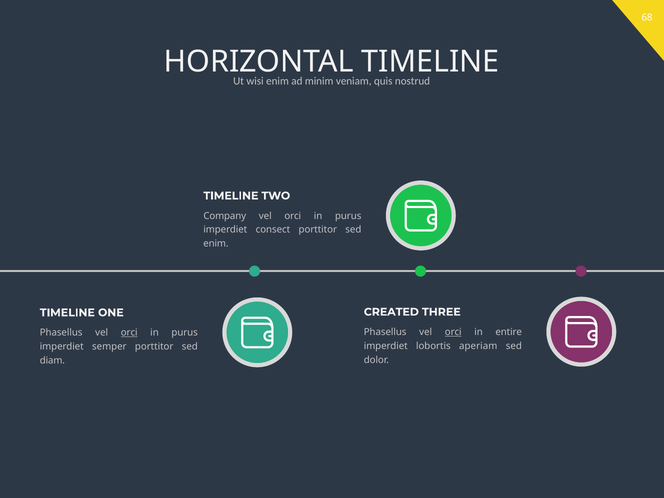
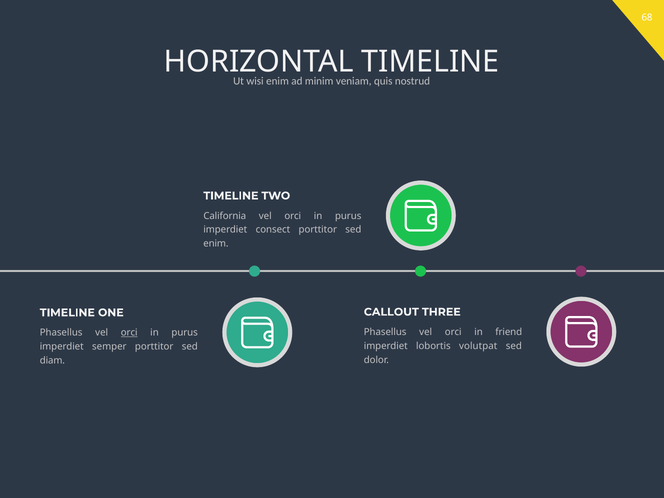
Company: Company -> California (225, 216)
CREATED: CREATED -> CALLOUT (391, 312)
orci underline: present -> none (453, 332)
entire: entire -> friend (509, 332)
aperiam: aperiam -> volutpat (478, 346)
